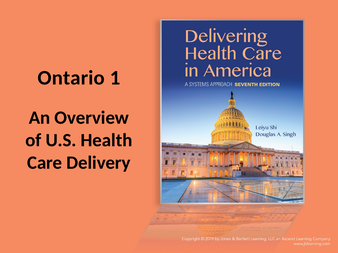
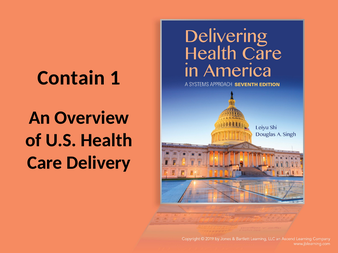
Ontario: Ontario -> Contain (71, 78)
